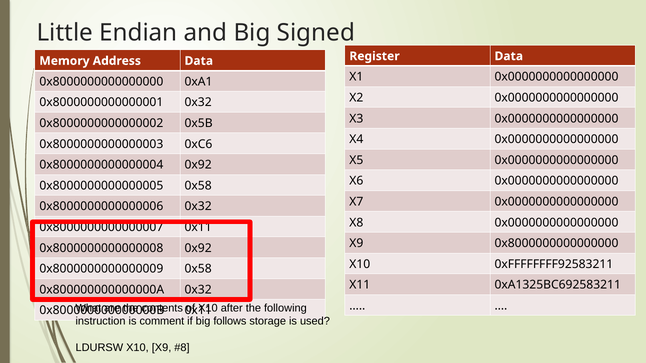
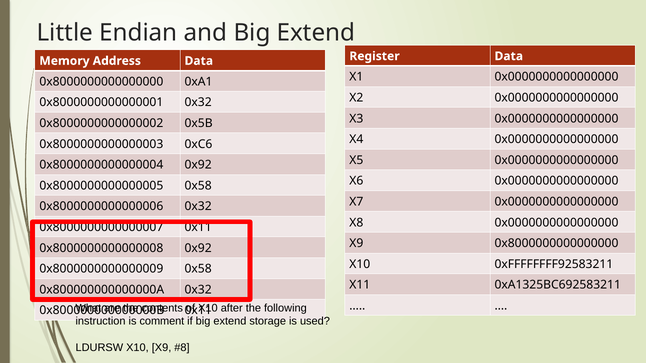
and Big Signed: Signed -> Extend (316, 33)
if big follows: follows -> extend (230, 321)
